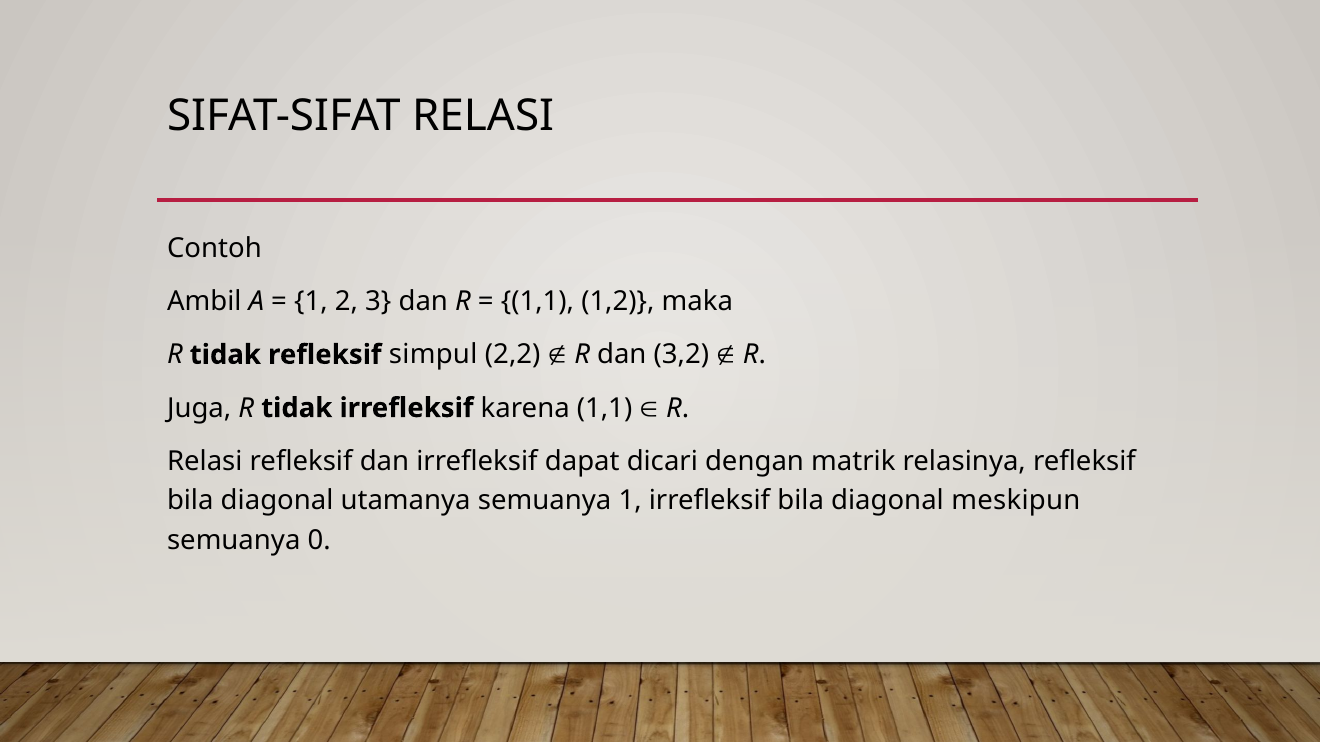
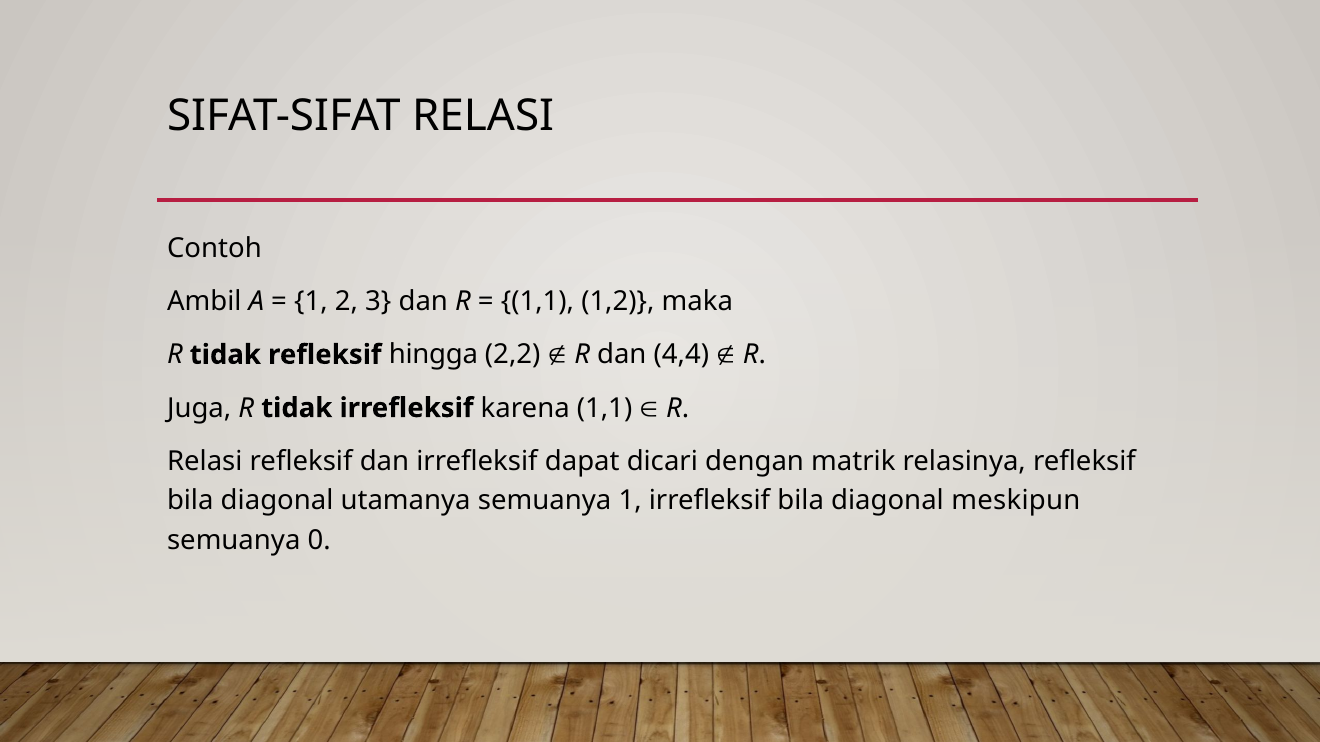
simpul: simpul -> hingga (433, 355)
3,2: 3,2 -> 4,4 (681, 355)
